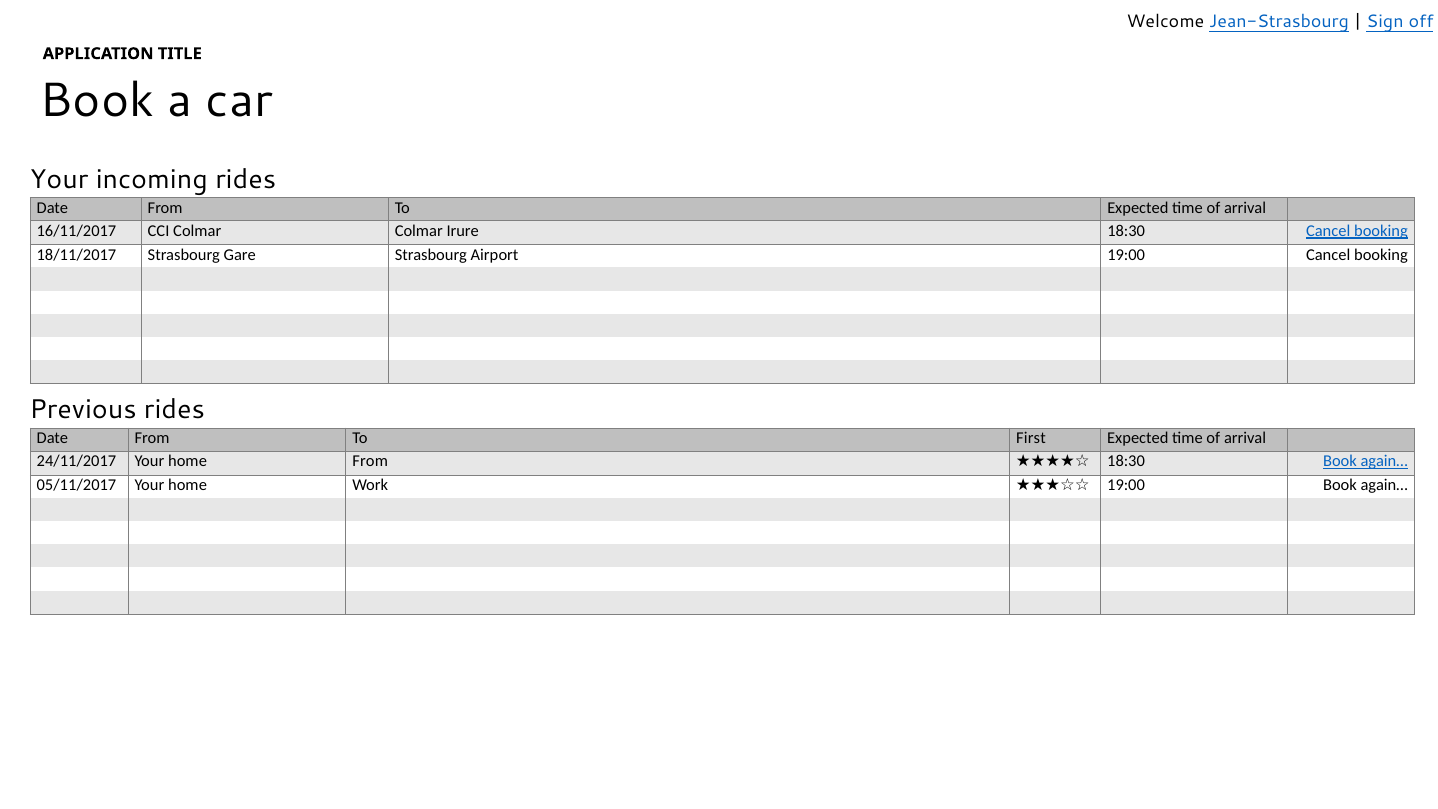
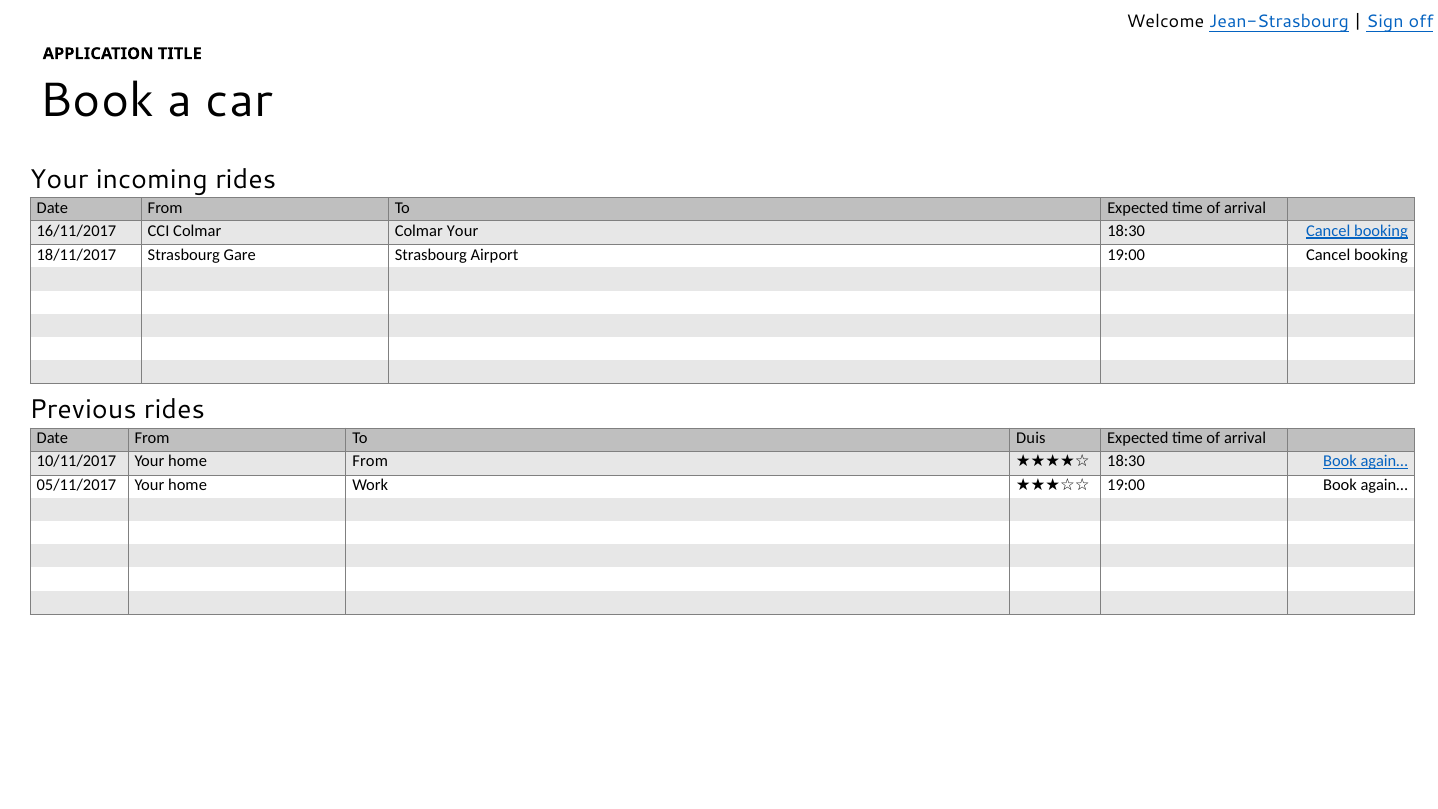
Colmar Irure: Irure -> Your (463, 231)
First: First -> Duis (1031, 438)
24/11/2017: 24/11/2017 -> 10/11/2017 (76, 461)
